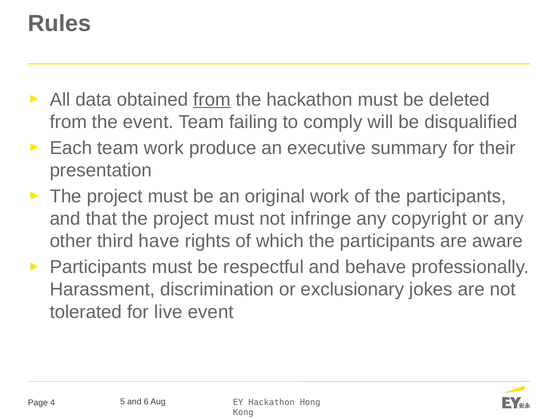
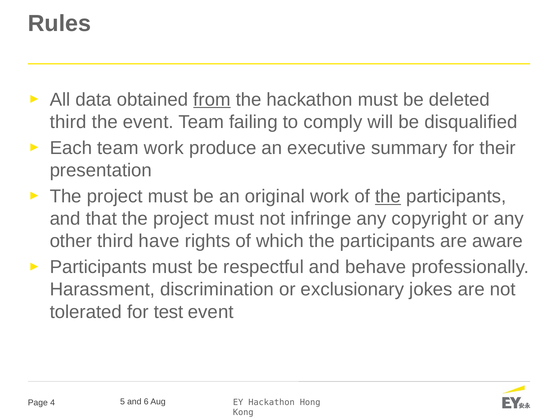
from: from -> third (68, 122)
the underline: none -> present (388, 196)
live: live -> test (169, 311)
